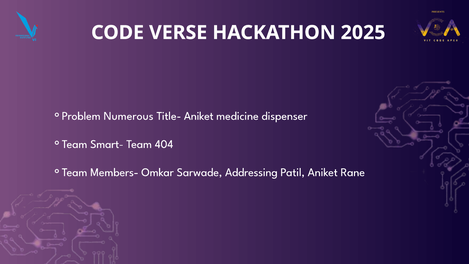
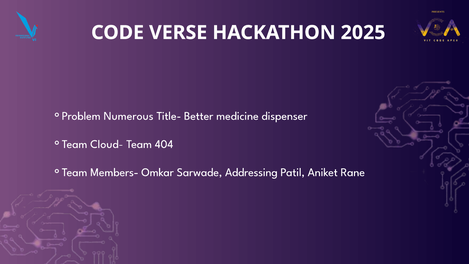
Title- Aniket: Aniket -> Better (199, 116)
Smart-: Smart- -> Cloud- (107, 144)
